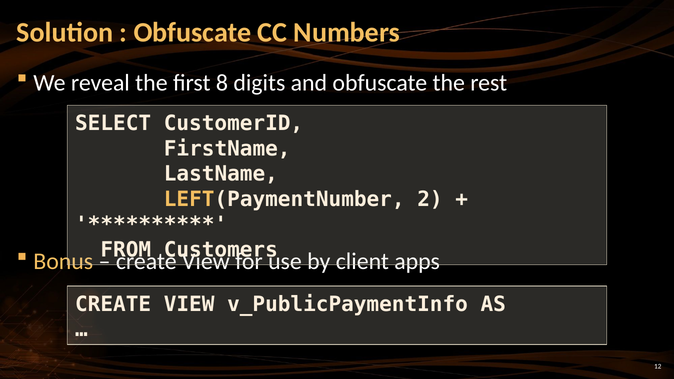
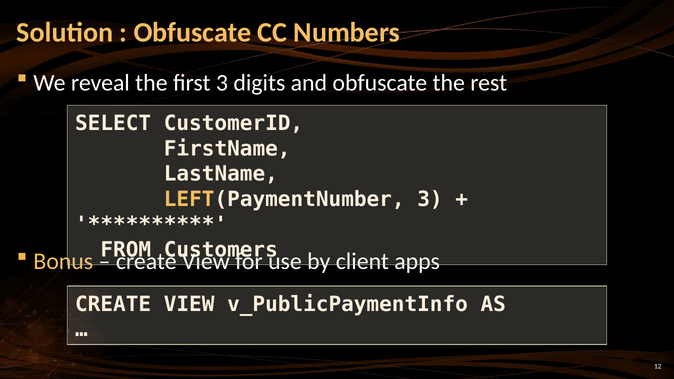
first 8: 8 -> 3 (222, 83)
LEFT(PaymentNumber 2: 2 -> 3 (430, 199)
